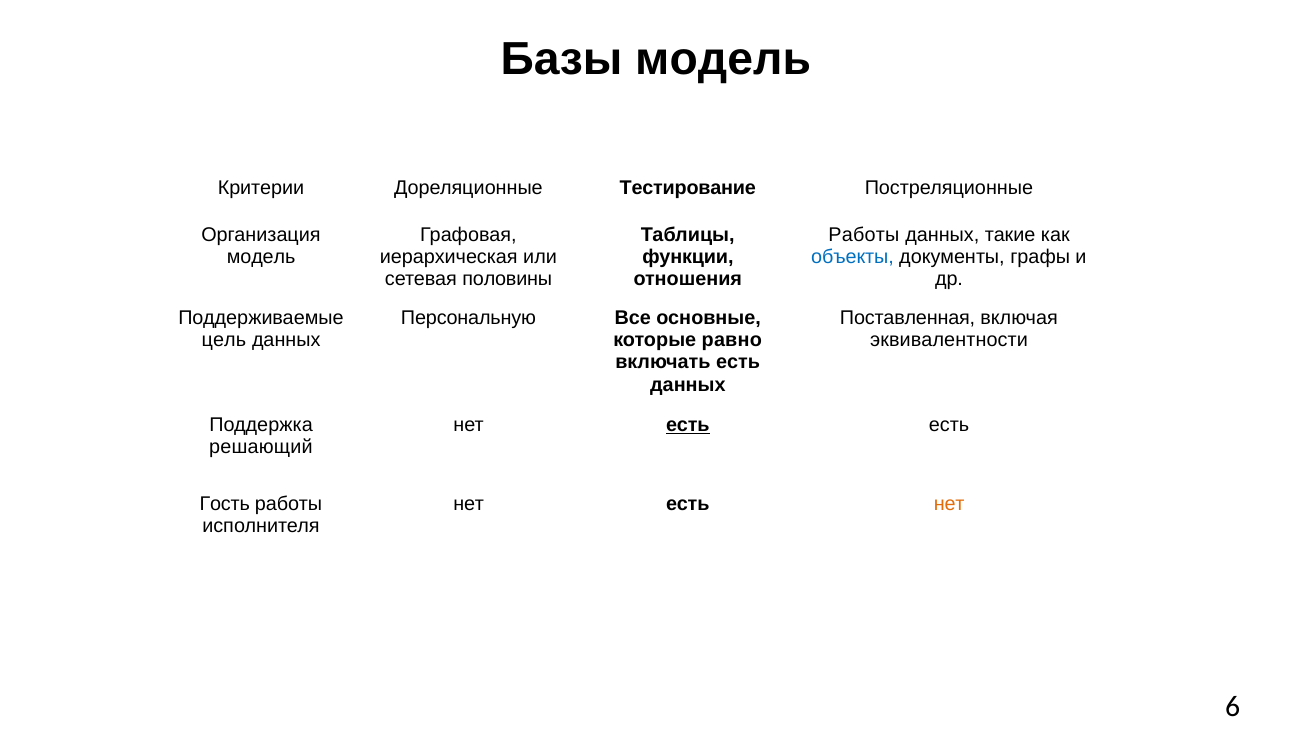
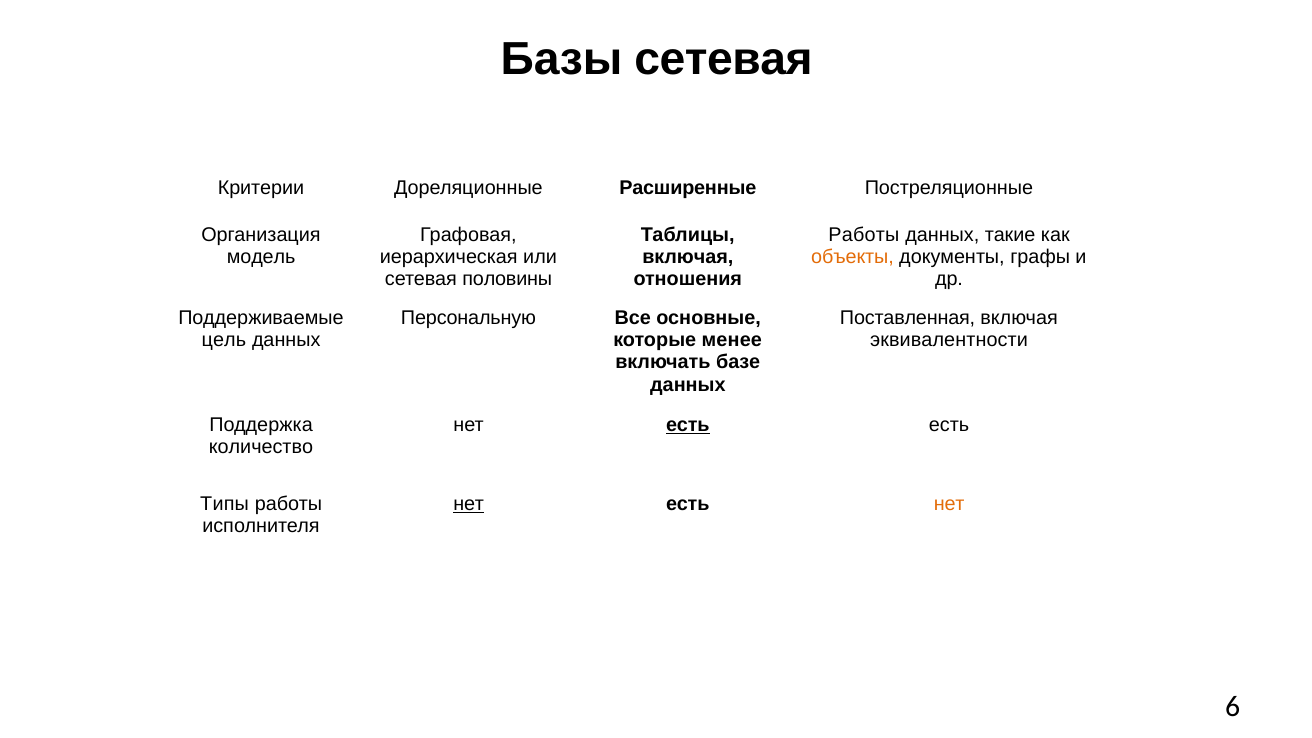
Базы модель: модель -> сетевая (723, 59)
Тестирование: Тестирование -> Расширенные (688, 188)
функции: функции -> включая (688, 257)
объекты colour: blue -> orange (853, 257)
равно: равно -> менее (732, 340)
включать есть: есть -> базе (738, 362)
решающий: решающий -> количество (261, 447)
Гость: Гость -> Типы (225, 504)
нет underline: none -> present (469, 504)
